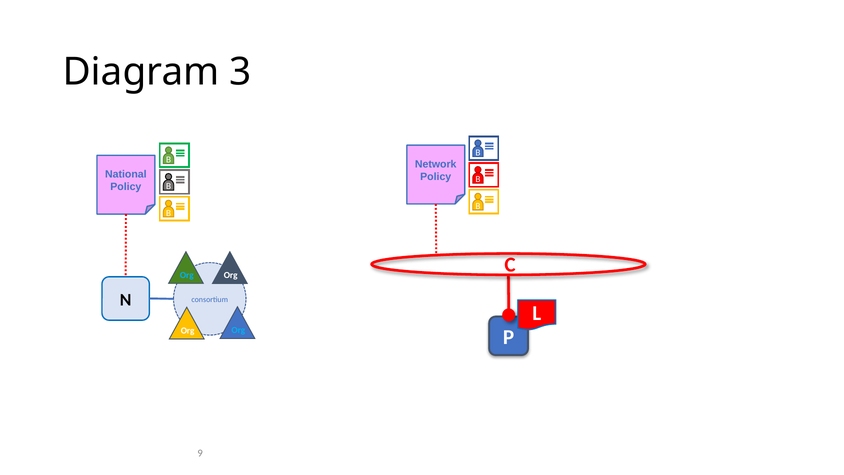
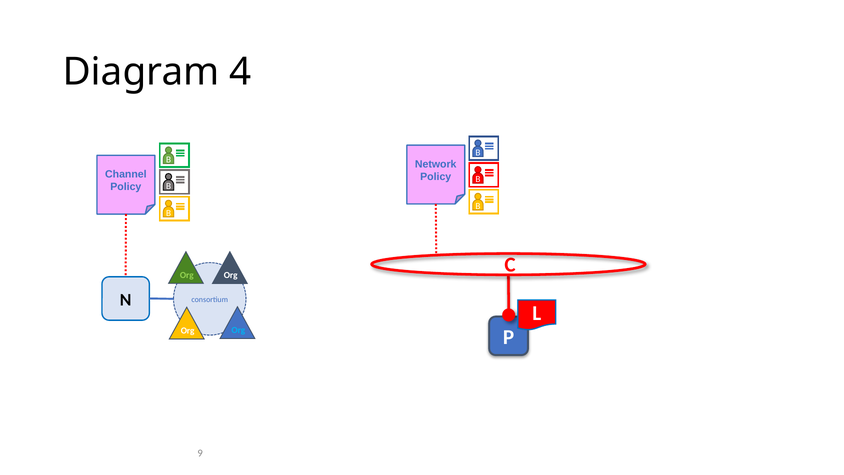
3: 3 -> 4 (240, 72)
National: National -> Channel (126, 174)
Org colour: light blue -> light green (187, 275)
